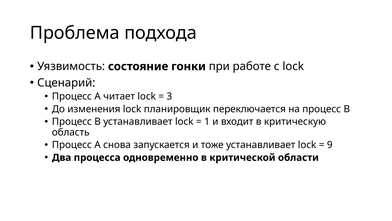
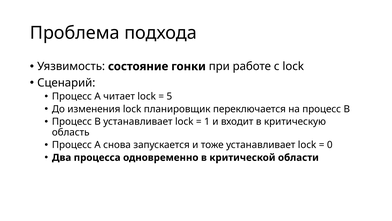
3: 3 -> 5 (169, 96)
9: 9 -> 0 (330, 145)
